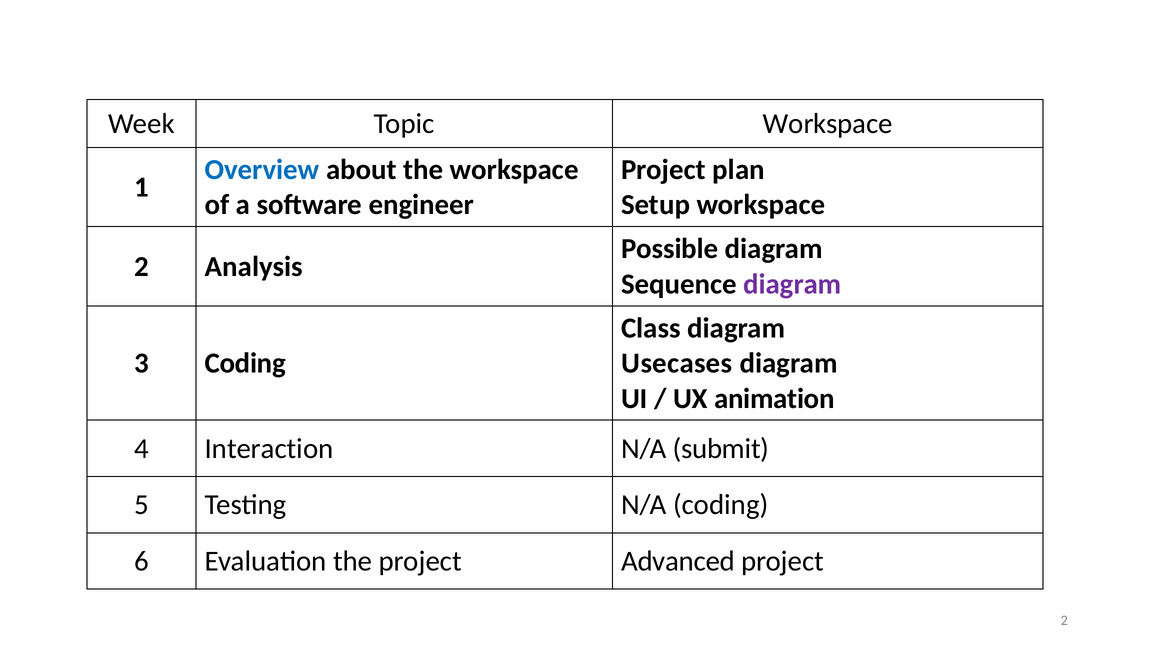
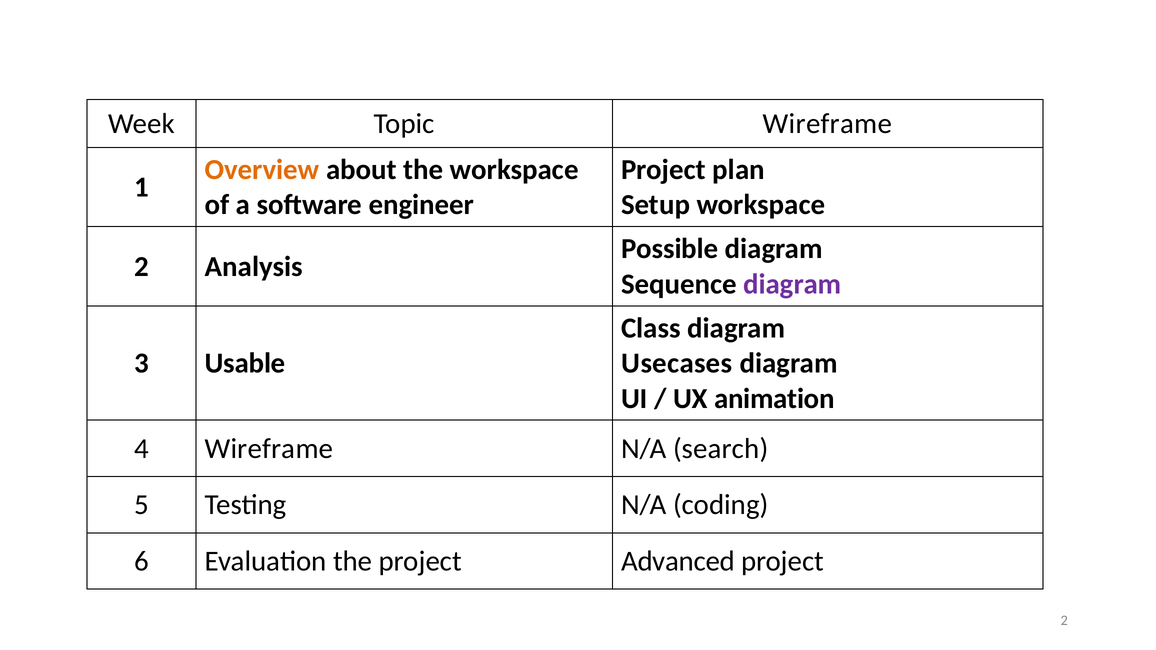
Topic Workspace: Workspace -> Wireframe (827, 124)
Overview colour: blue -> orange (262, 170)
3 Coding: Coding -> Usable (245, 363)
4 Interaction: Interaction -> Wireframe (269, 449)
submit: submit -> search (721, 449)
